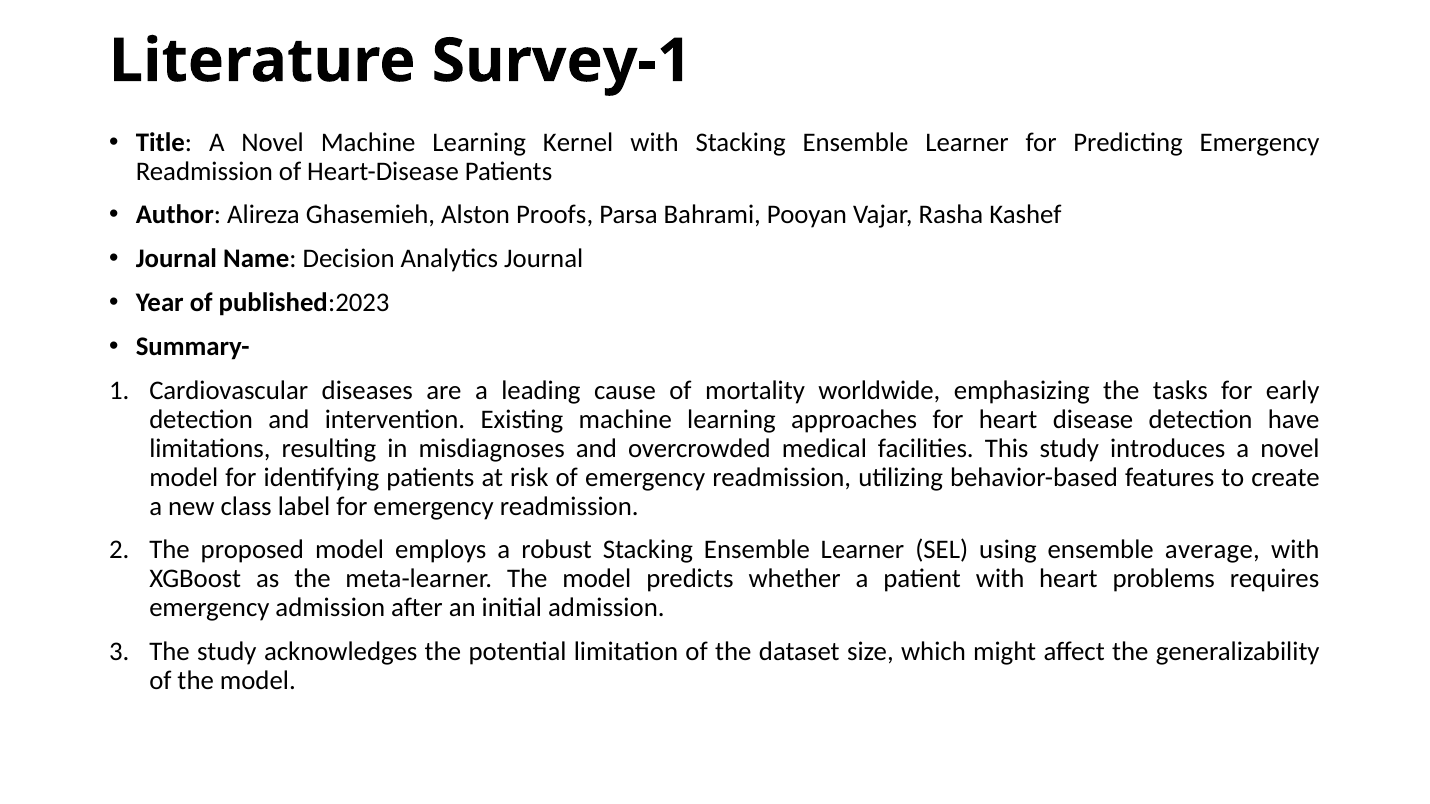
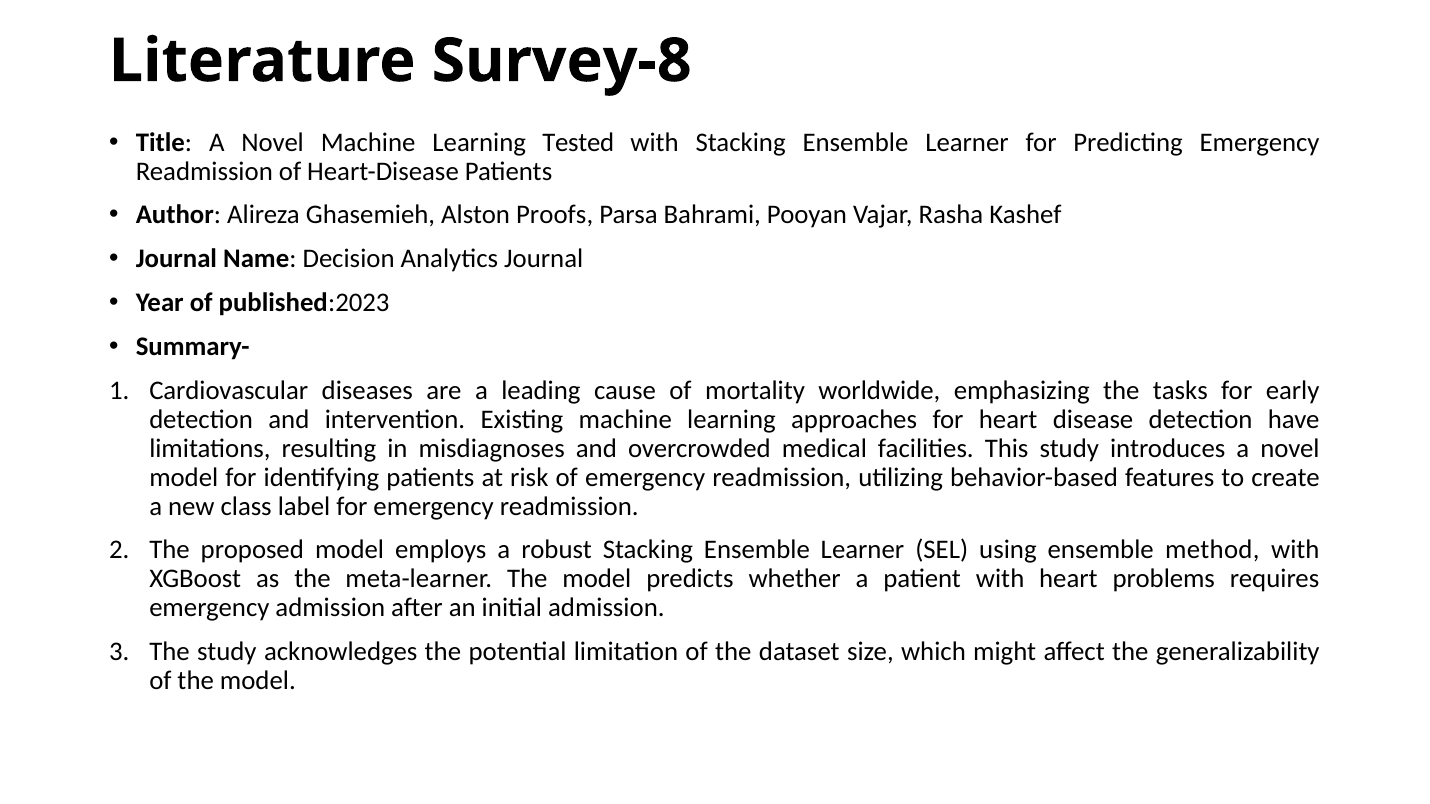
Survey-1: Survey-1 -> Survey-8 (562, 61)
Kernel: Kernel -> Tested (578, 142)
average: average -> method (1212, 550)
